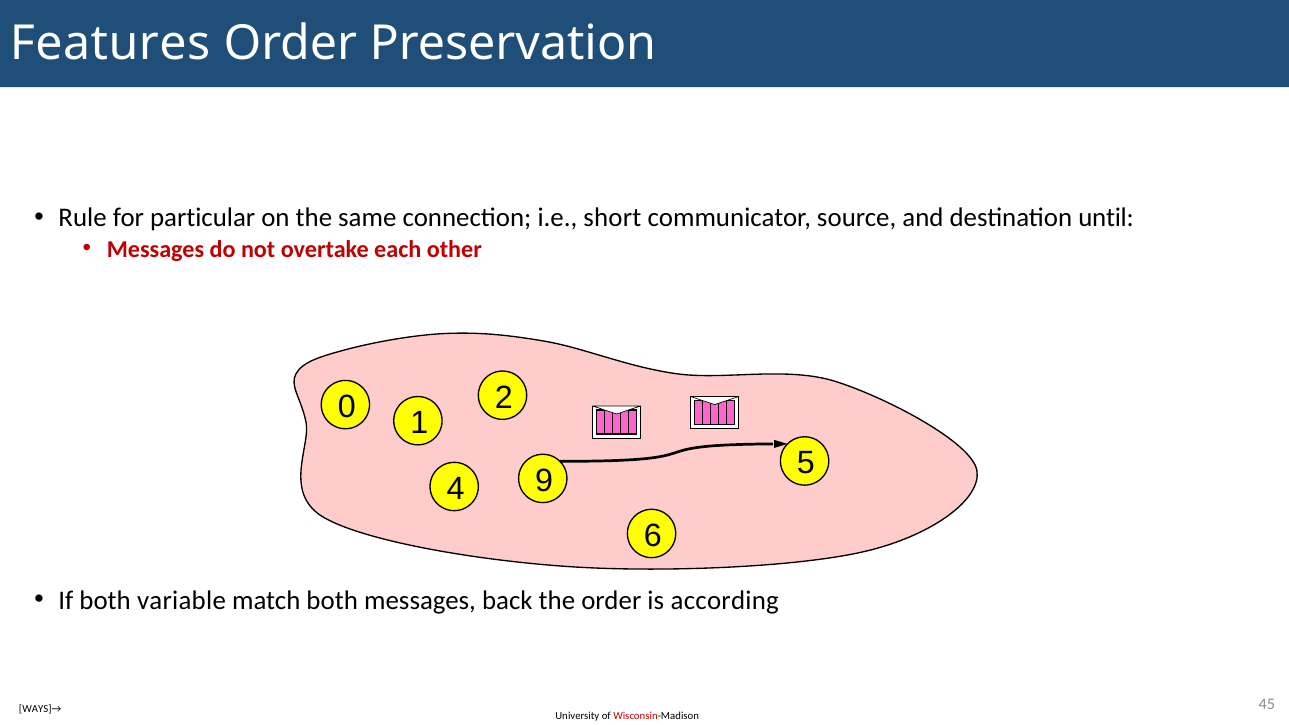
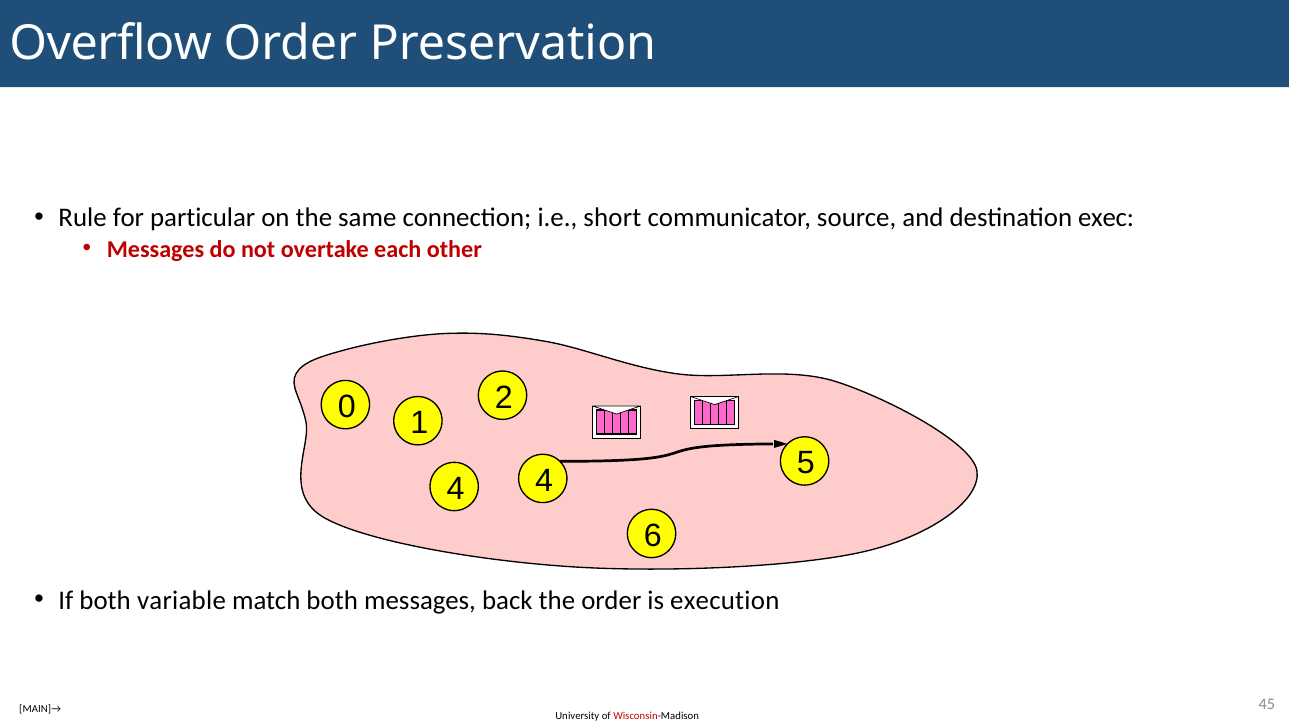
Features: Features -> Overflow (111, 43)
until: until -> exec (1106, 218)
4 9: 9 -> 4 (544, 481)
according: according -> execution (725, 601)
WAYS]→: WAYS]→ -> MAIN]→ (40, 709)
